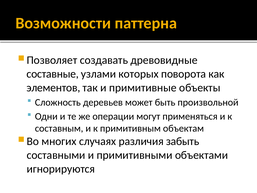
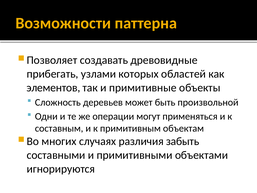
составные: составные -> прибегать (53, 74)
поворота: поворота -> областей (184, 74)
